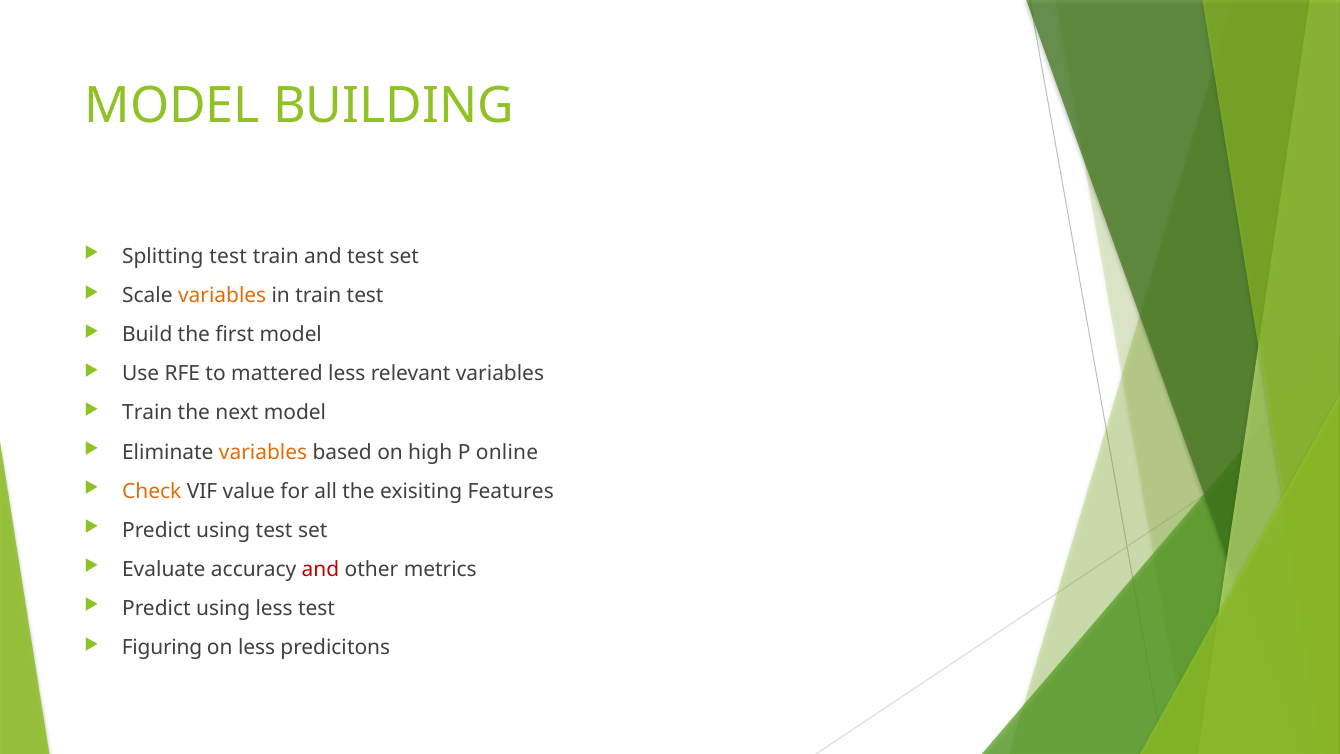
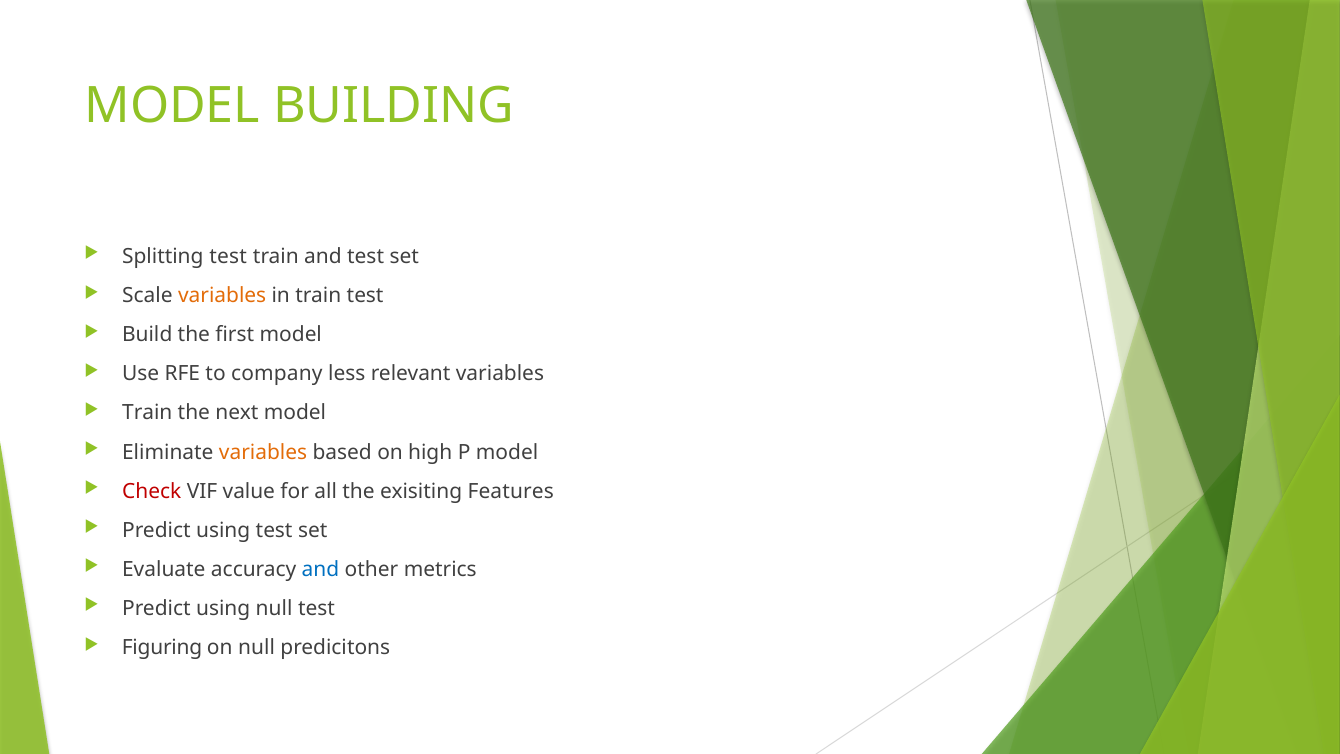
mattered: mattered -> company (277, 374)
P online: online -> model (507, 452)
Check colour: orange -> red (152, 491)
and colour: red -> blue (321, 569)
using less: less -> null (274, 608)
on less: less -> null (257, 647)
